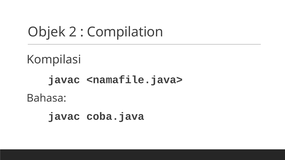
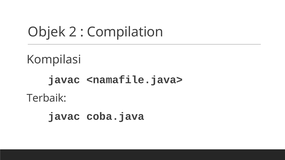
Bahasa: Bahasa -> Terbaik (47, 98)
